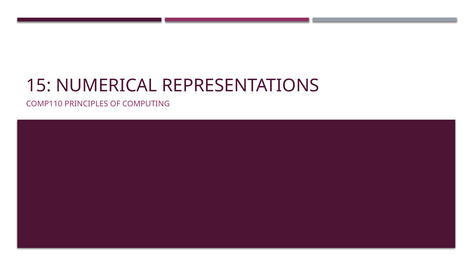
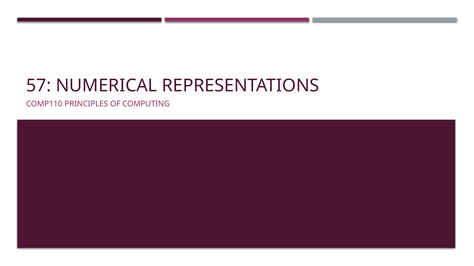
15: 15 -> 57 (39, 86)
